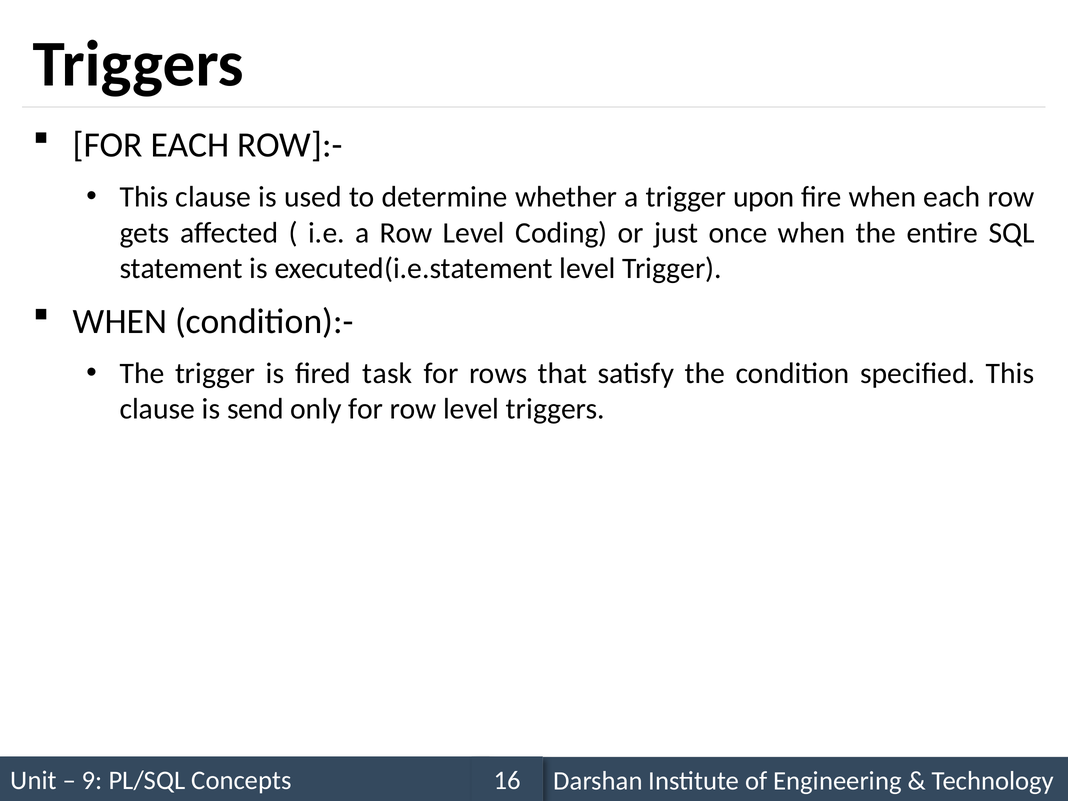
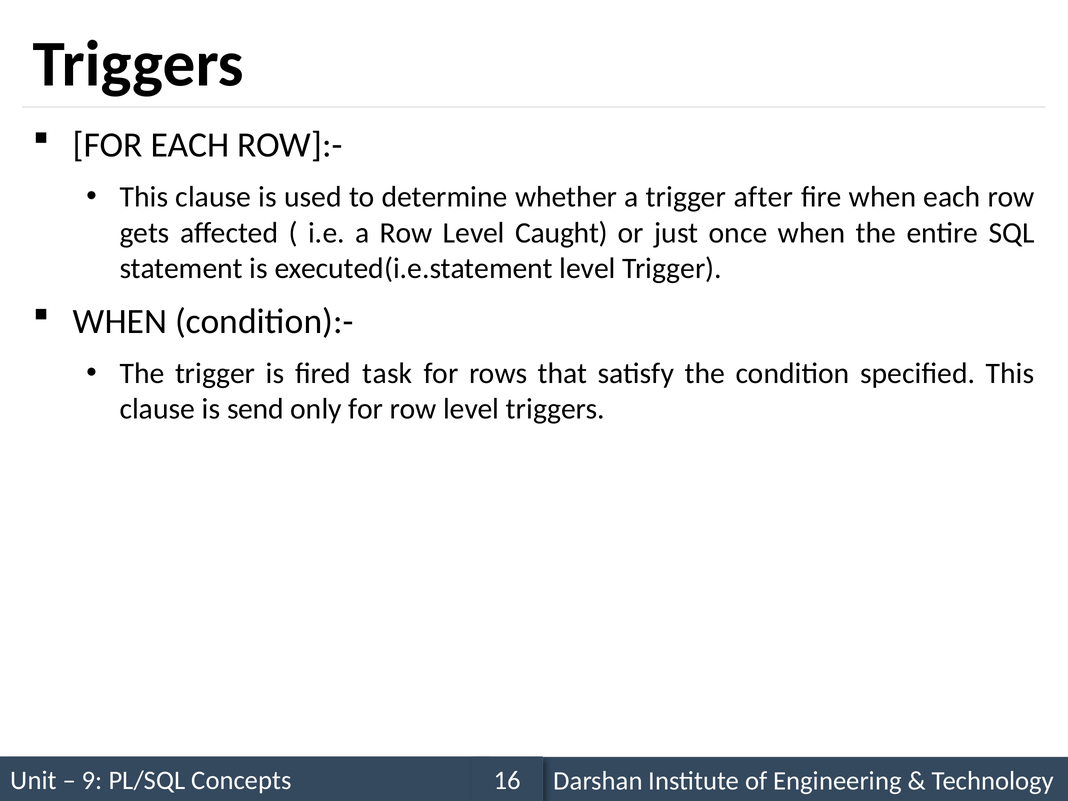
upon: upon -> after (763, 197)
Coding: Coding -> Caught (562, 233)
